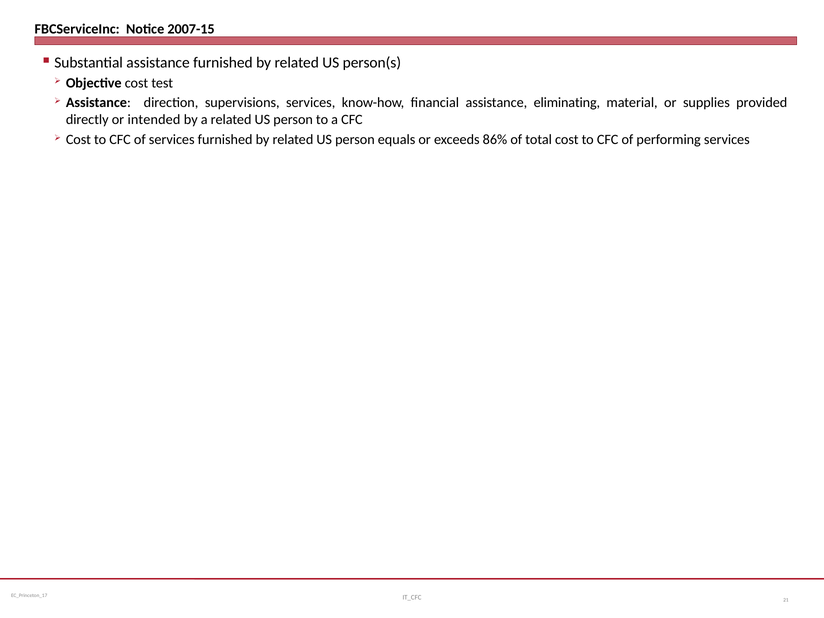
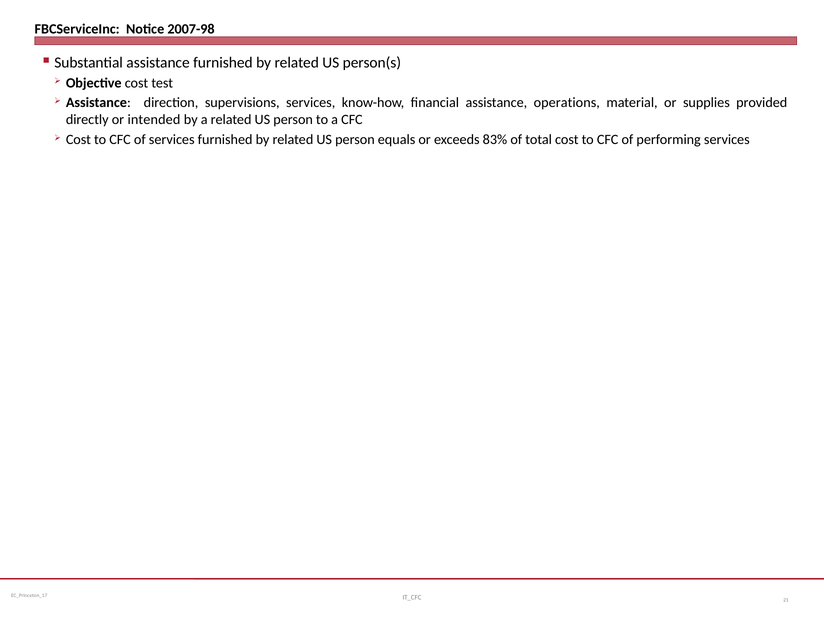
2007-15: 2007-15 -> 2007-98 (191, 29)
eliminating: eliminating -> operations (567, 103)
86%: 86% -> 83% (495, 140)
